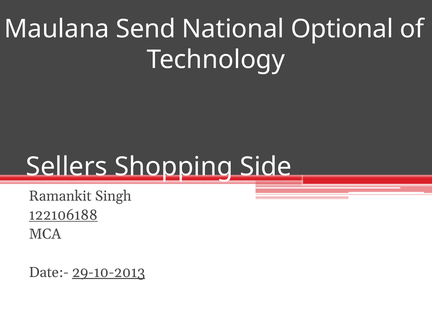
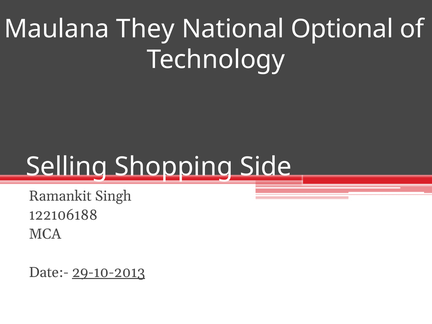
Send: Send -> They (145, 29)
Sellers: Sellers -> Selling (67, 167)
122106188 underline: present -> none (63, 215)
